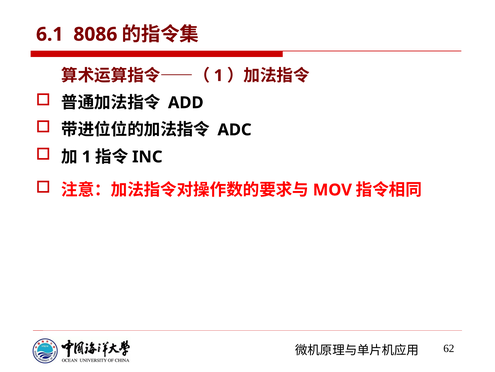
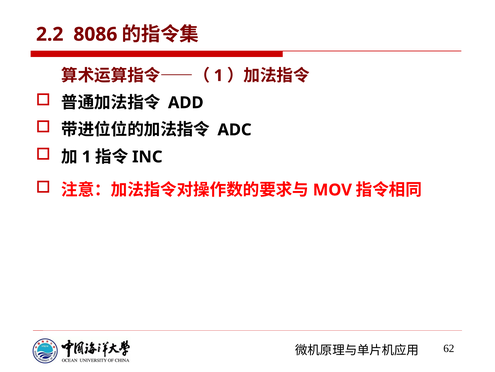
6.1: 6.1 -> 2.2 (50, 34)
